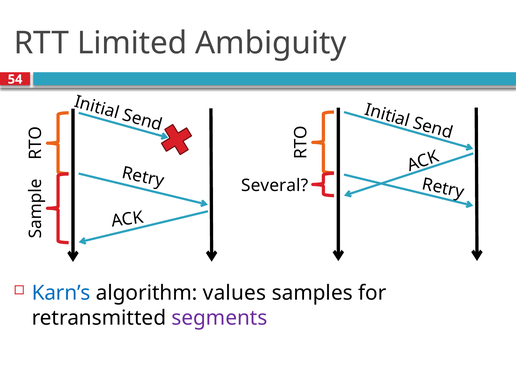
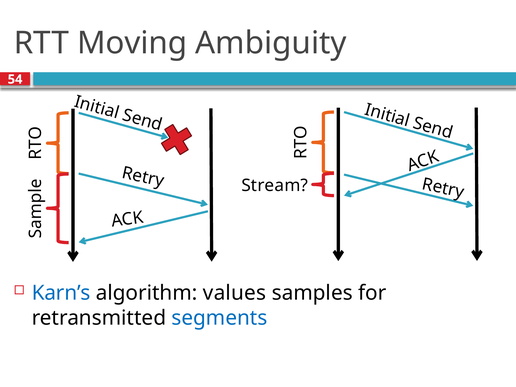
Limited: Limited -> Moving (132, 43)
Several: Several -> Stream (275, 186)
segments colour: purple -> blue (219, 318)
